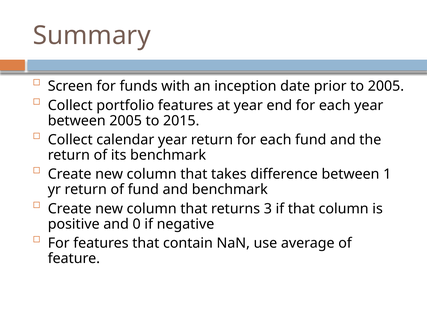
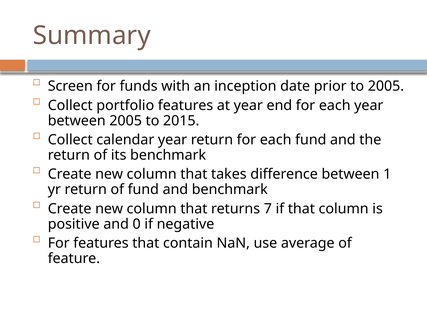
3: 3 -> 7 (268, 209)
